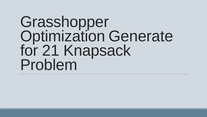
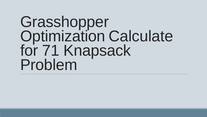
Generate: Generate -> Calculate (141, 36)
21: 21 -> 71 (51, 50)
